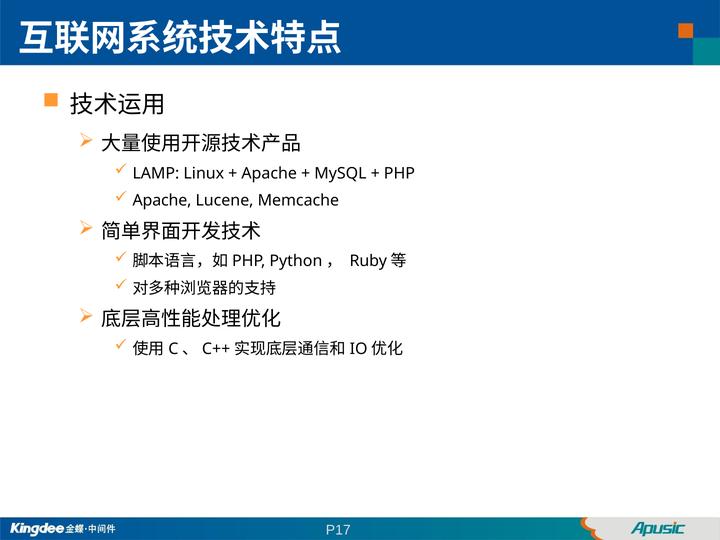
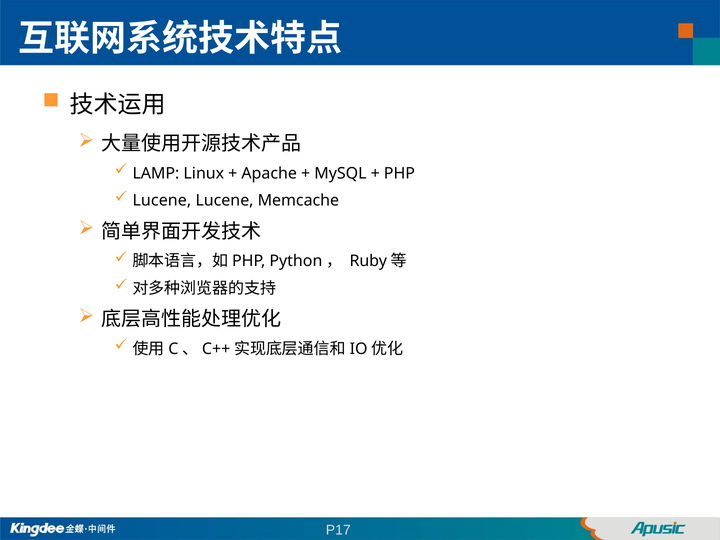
Apache: Apache -> Lucene (162, 201)
